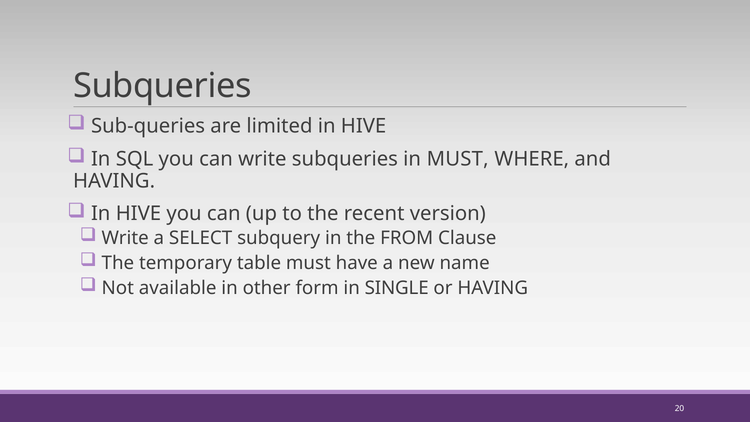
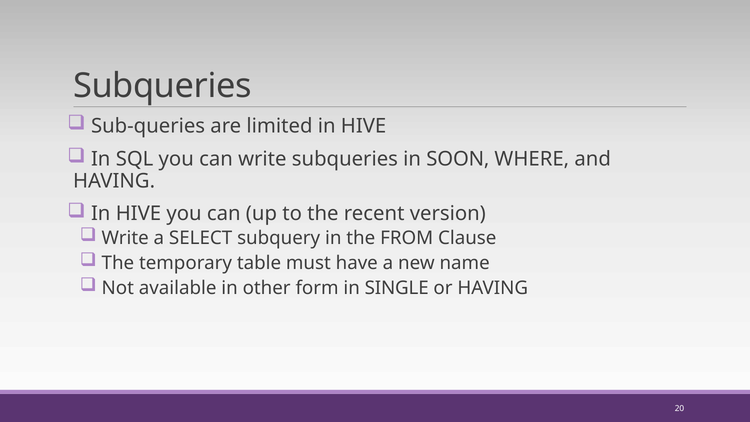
in MUST: MUST -> SOON (458, 159)
